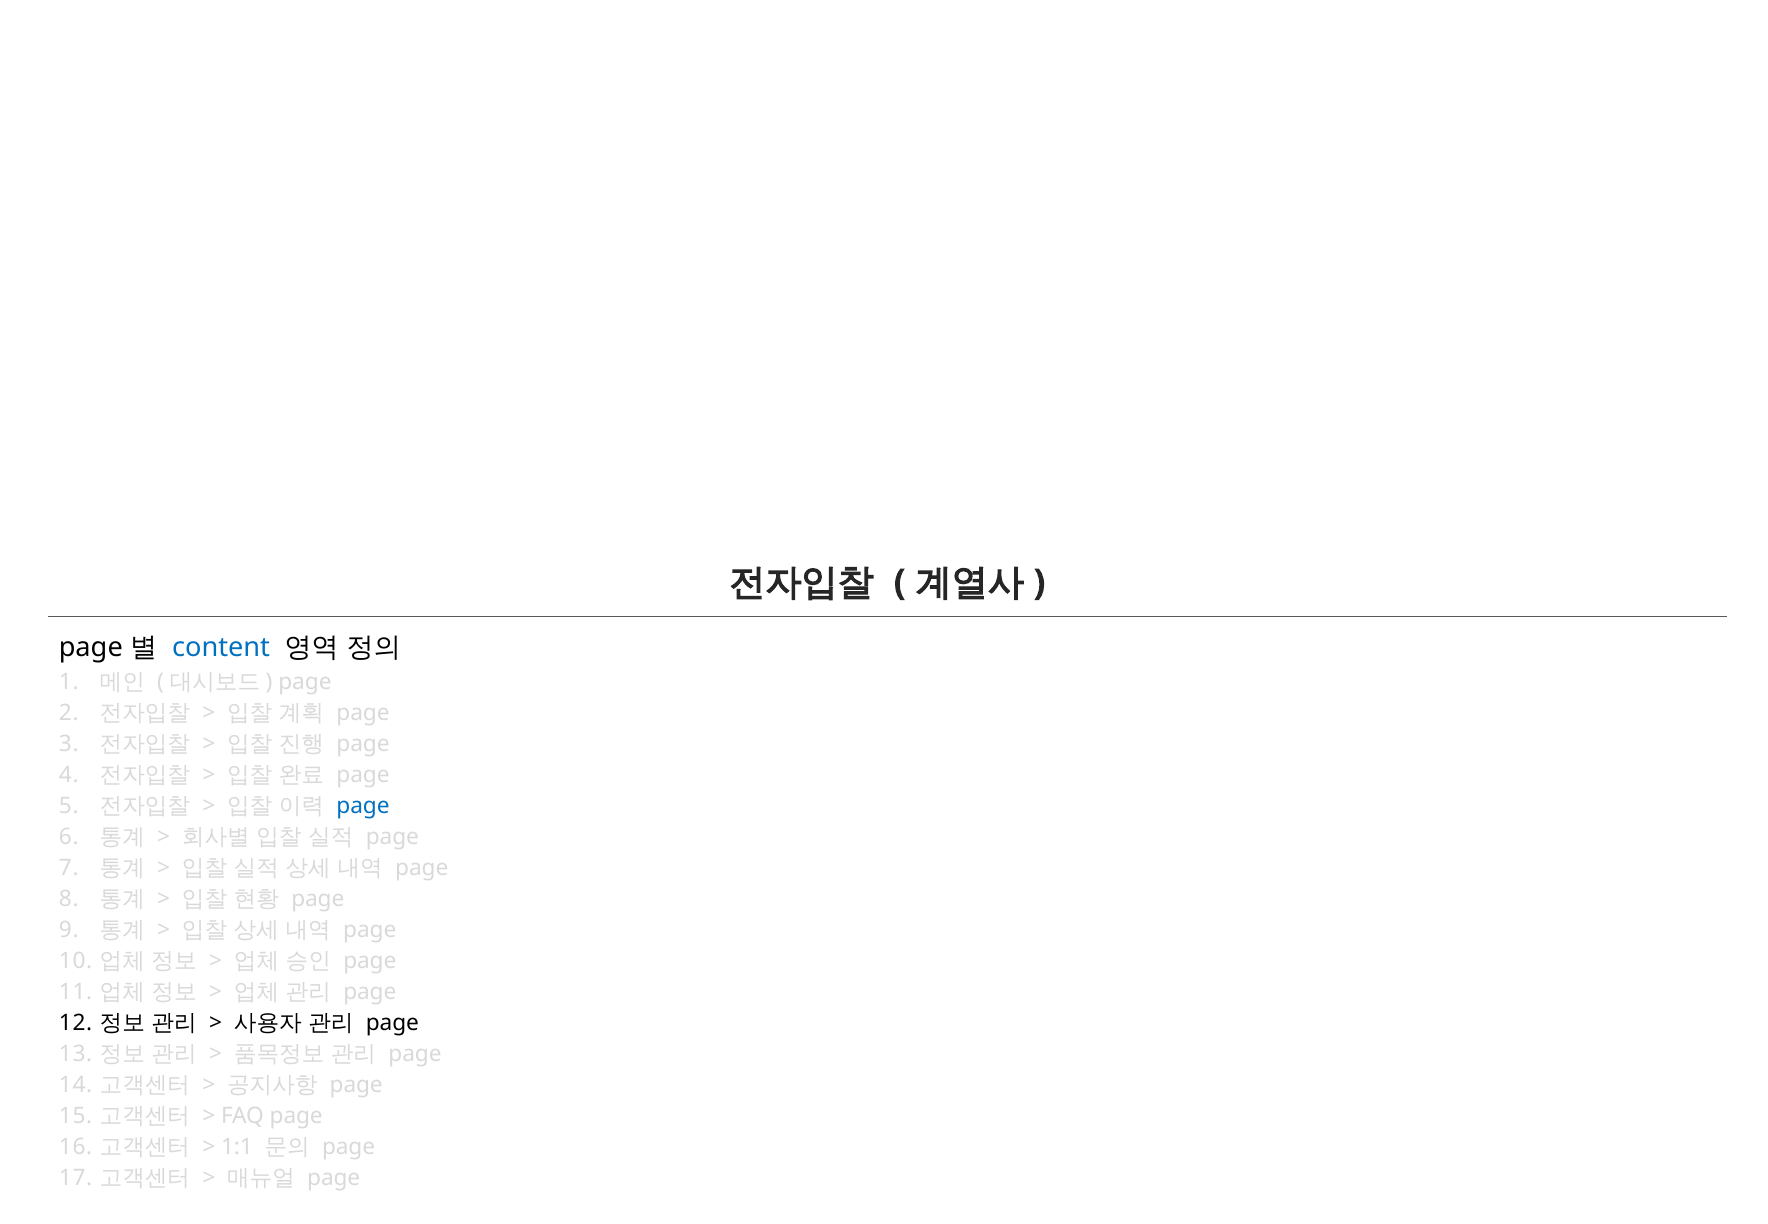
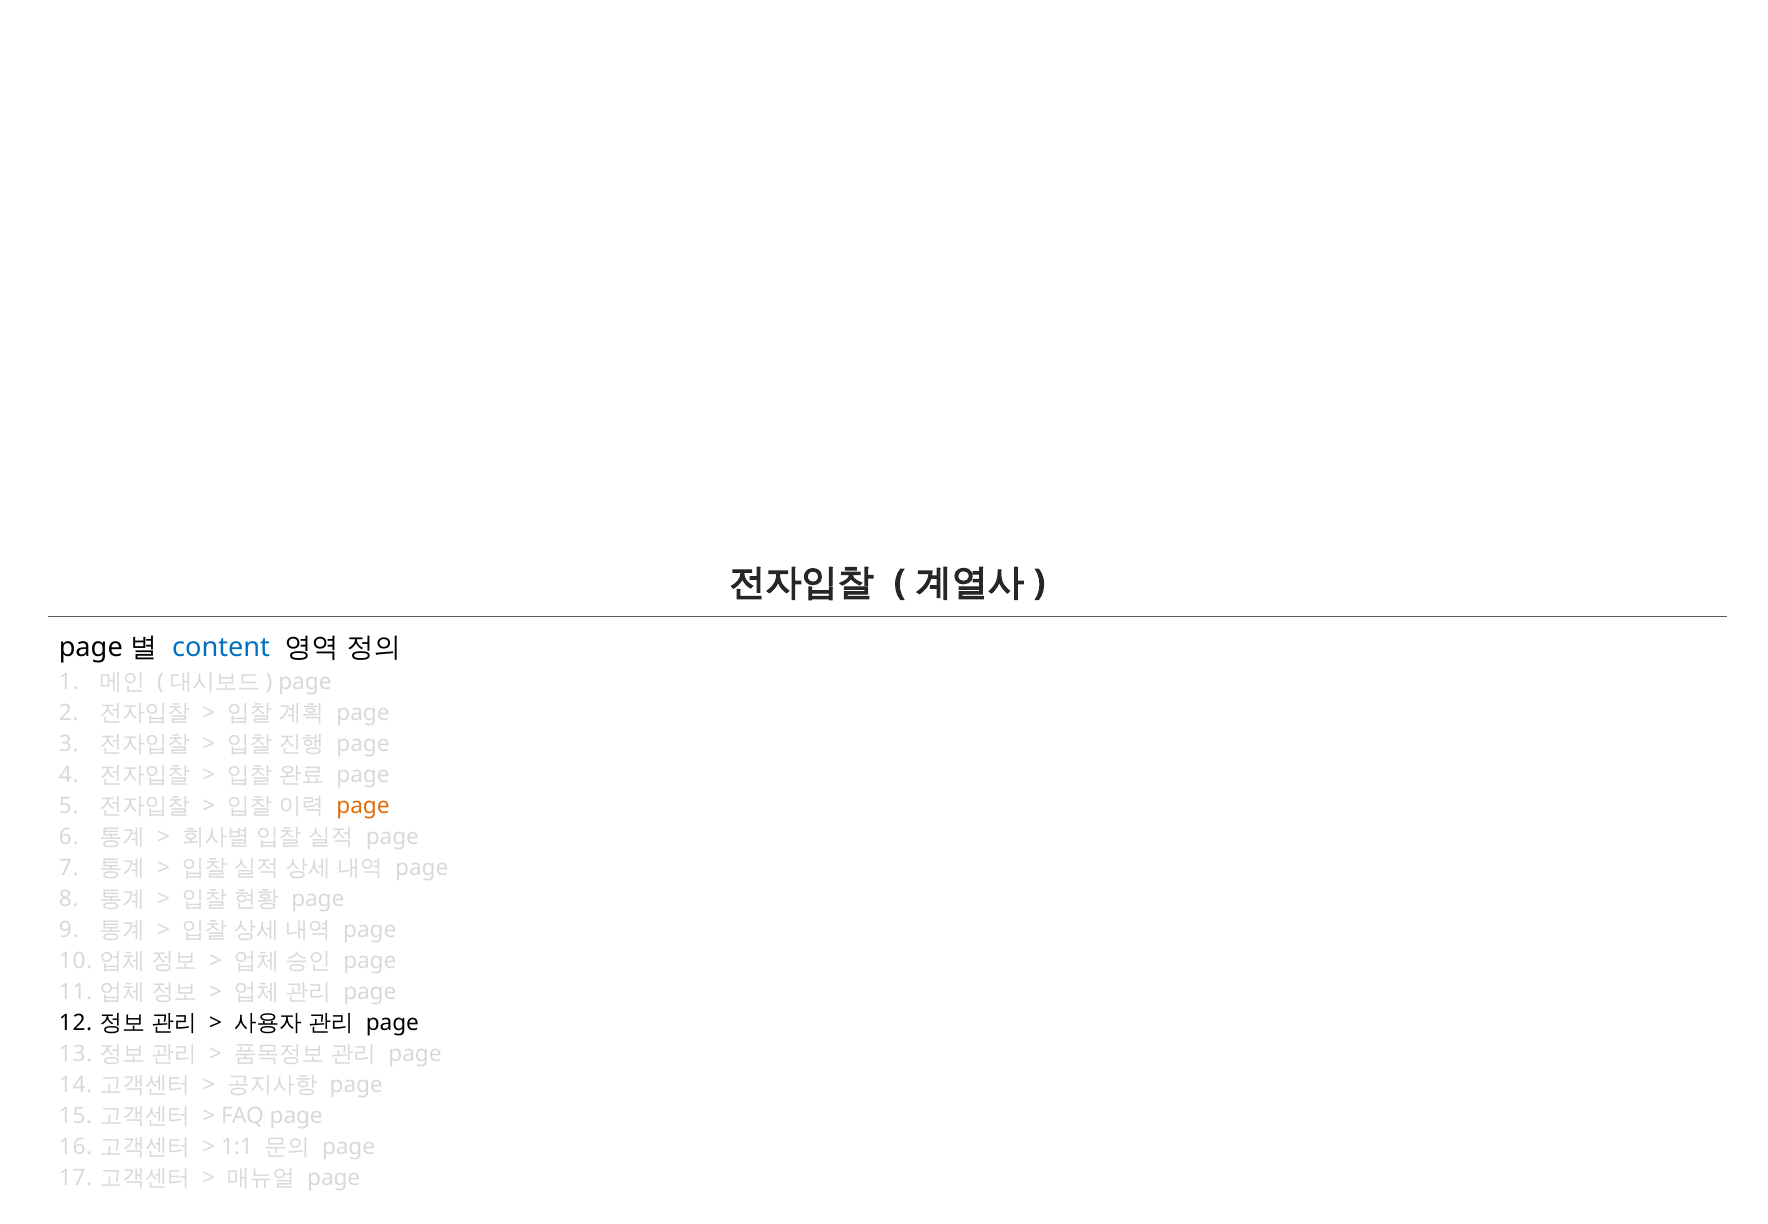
page colour: blue -> orange (363, 806)
